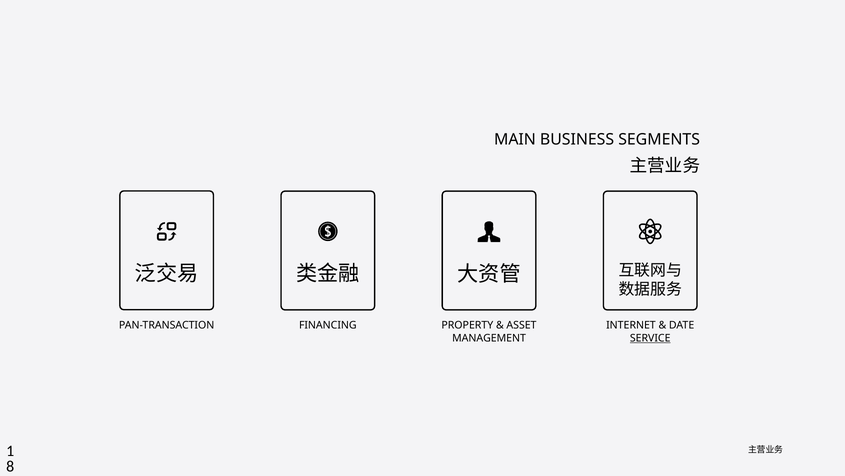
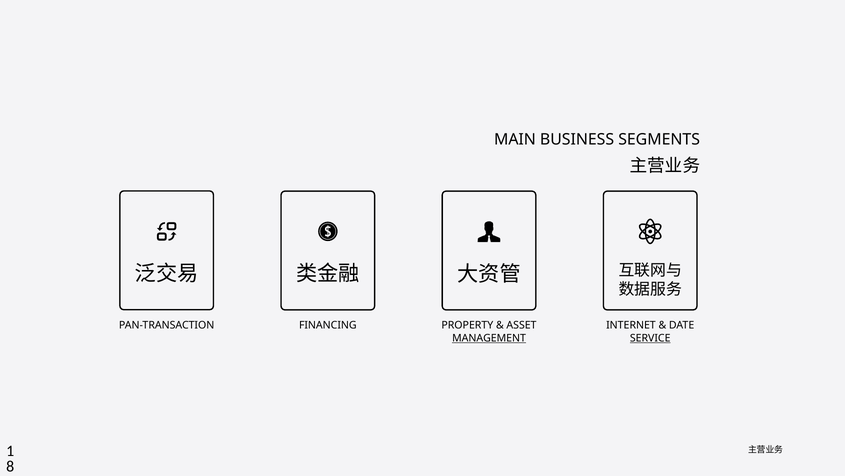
MANAGEMENT underline: none -> present (489, 338)
